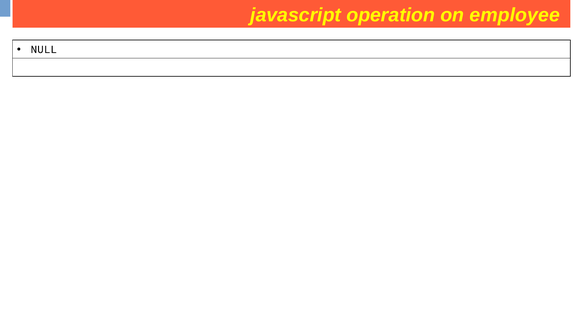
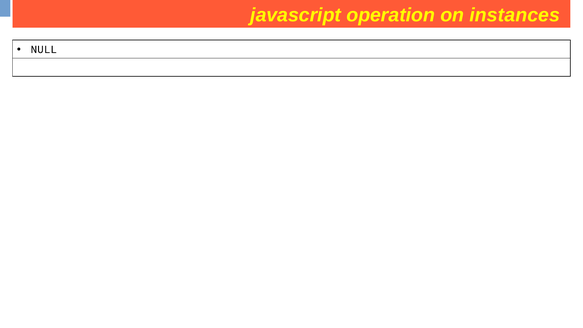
employee: employee -> instances (515, 15)
